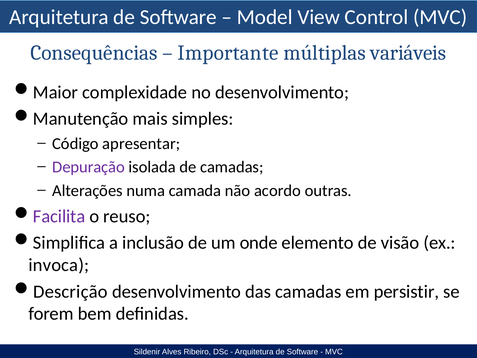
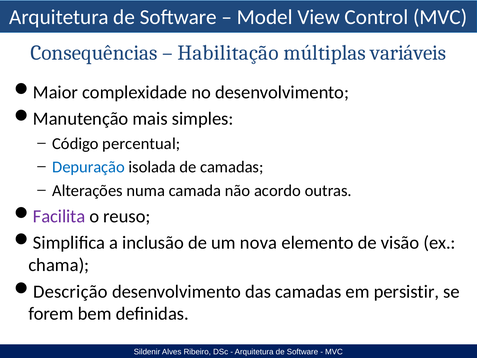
Importante: Importante -> Habilitação (228, 53)
apresentar: apresentar -> percentual (141, 143)
Depuração colour: purple -> blue (89, 167)
onde: onde -> nova (259, 243)
invoca: invoca -> chama (59, 265)
